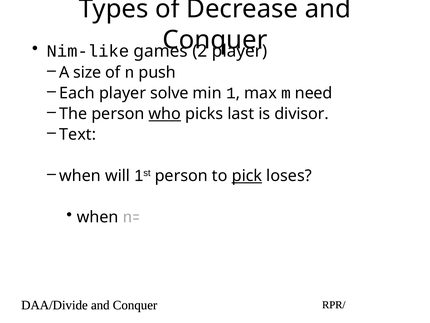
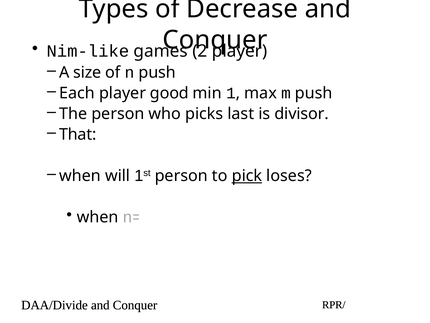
solve: solve -> good (169, 93)
m need: need -> push (314, 93)
who underline: present -> none (165, 114)
Text: Text -> That (78, 134)
